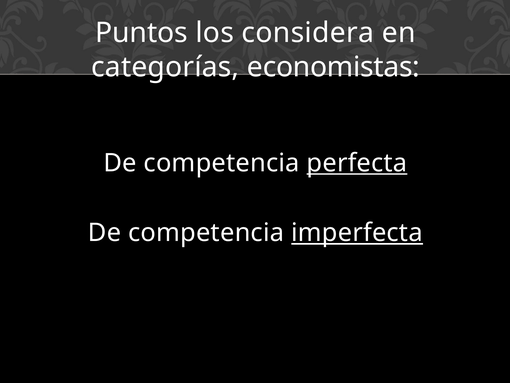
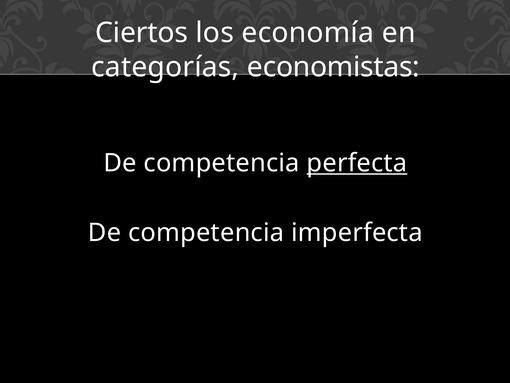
Puntos: Puntos -> Ciertos (142, 33)
considera: considera -> economía (308, 33)
imperfecta underline: present -> none (357, 232)
